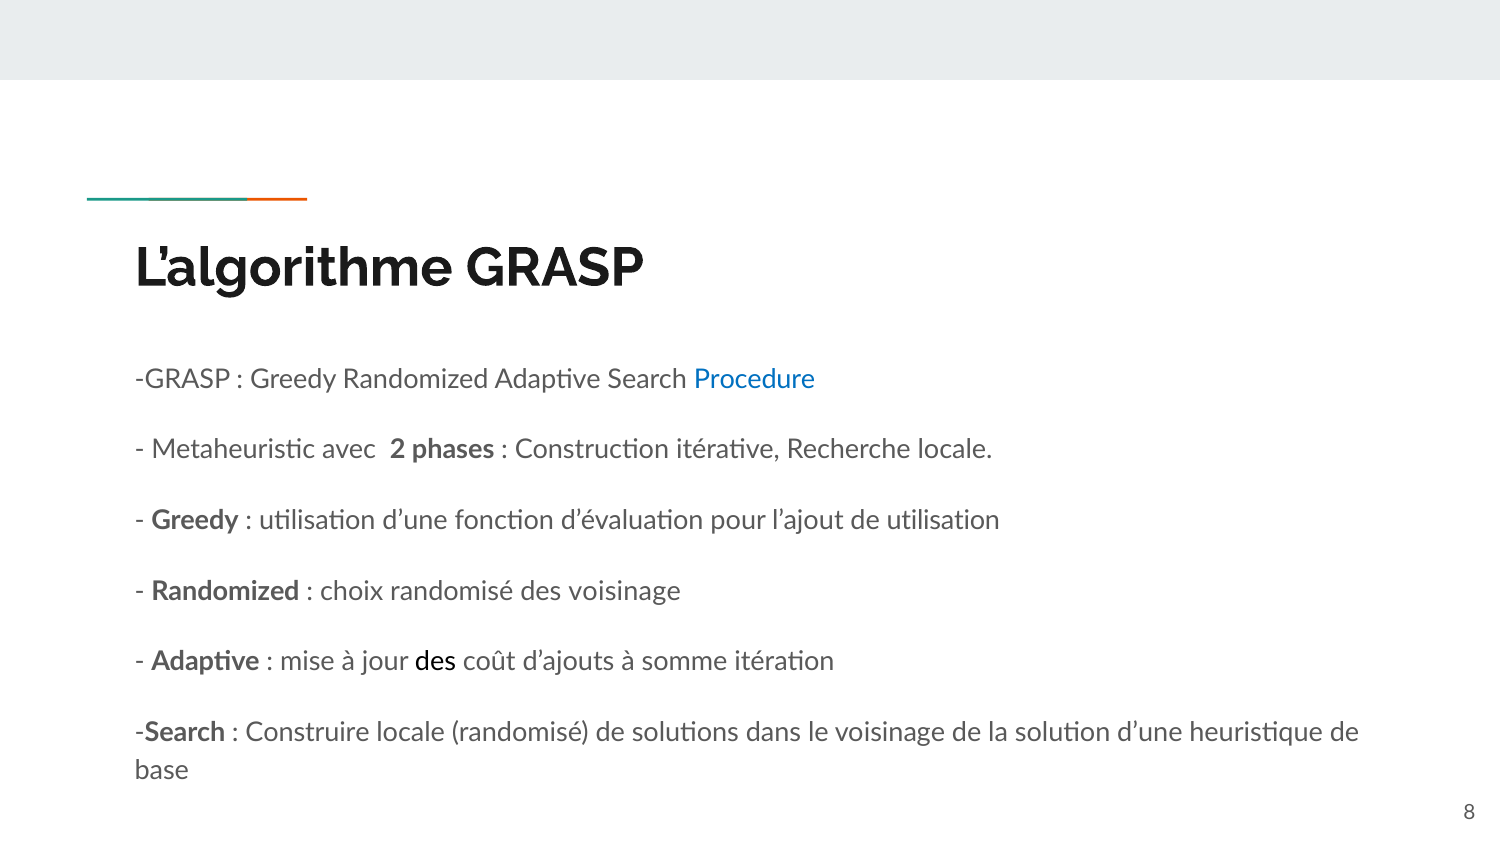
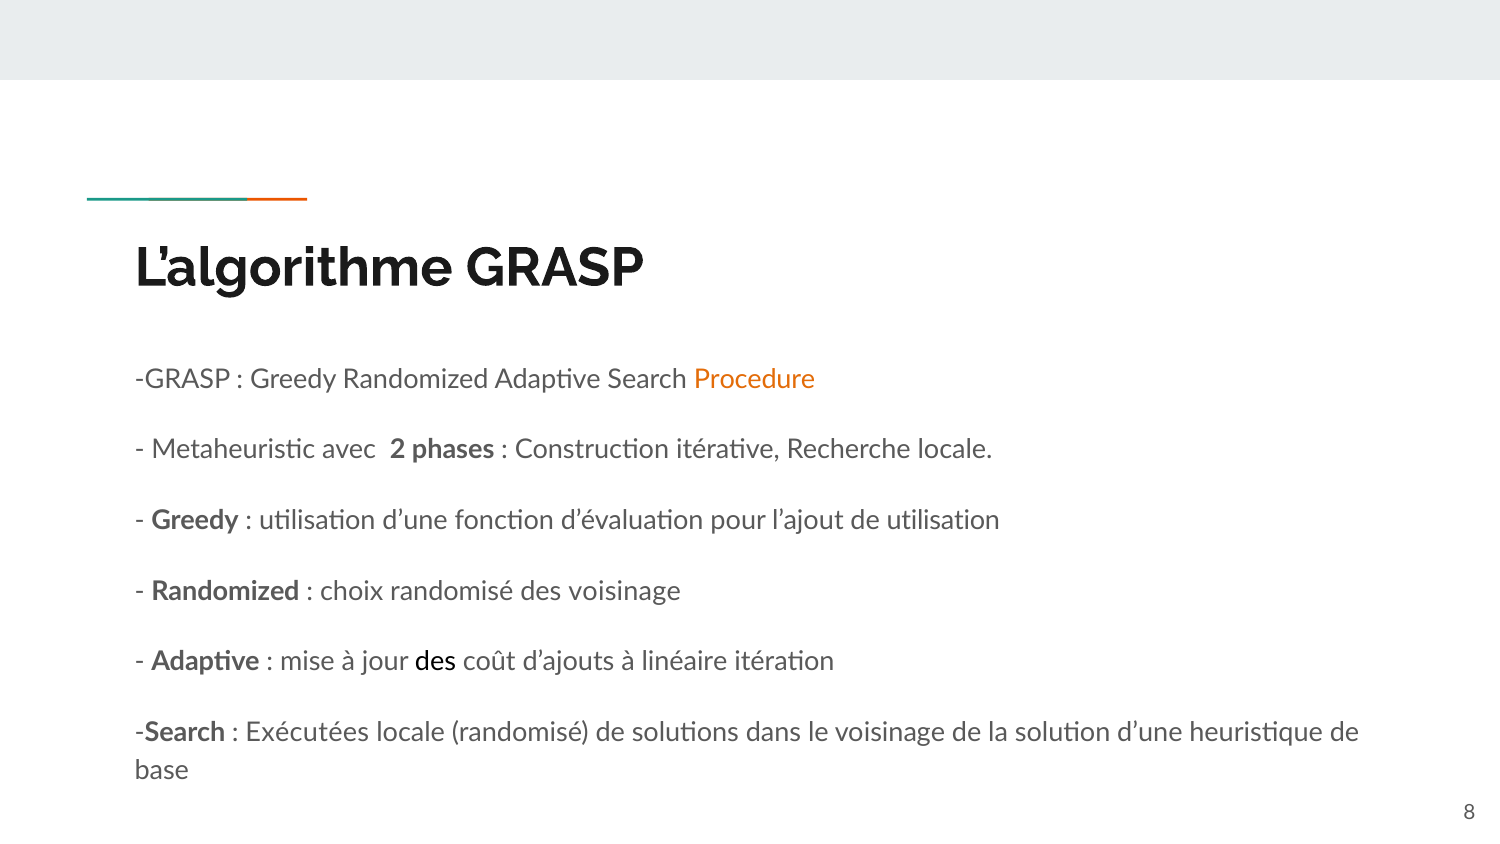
Procedure colour: blue -> orange (755, 379)
somme: somme -> linéaire (685, 662)
Construire: Construire -> Exécutées (307, 732)
